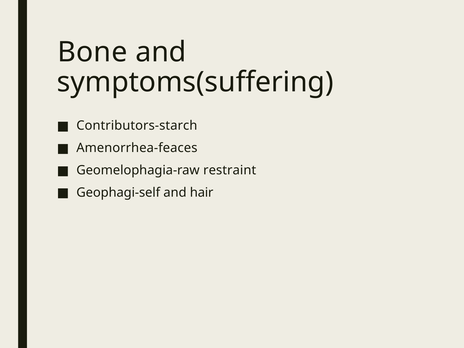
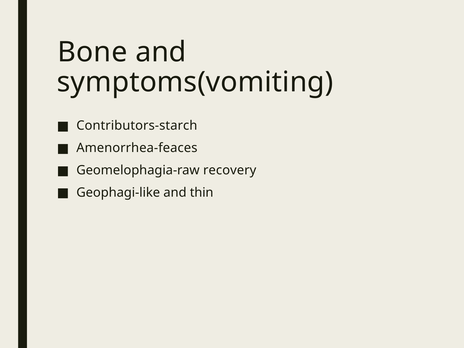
symptoms(suffering: symptoms(suffering -> symptoms(vomiting (195, 82)
restraint: restraint -> recovery (230, 170)
Geophagi-self: Geophagi-self -> Geophagi-like (118, 193)
hair: hair -> thin (202, 193)
